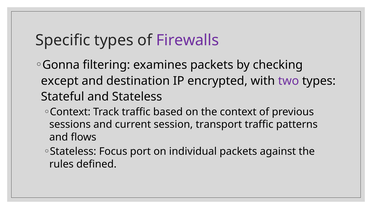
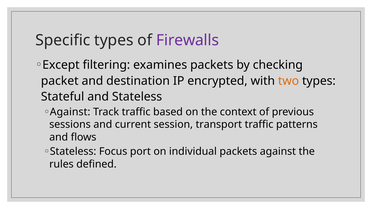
Gonna: Gonna -> Except (61, 65)
except: except -> packet (60, 81)
two colour: purple -> orange (289, 81)
Context: Context -> Against (70, 112)
